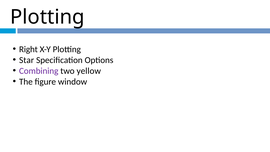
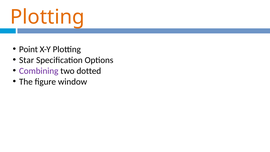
Plotting colour: black -> orange (47, 17)
Right: Right -> Point (28, 49)
yellow: yellow -> dotted (89, 71)
